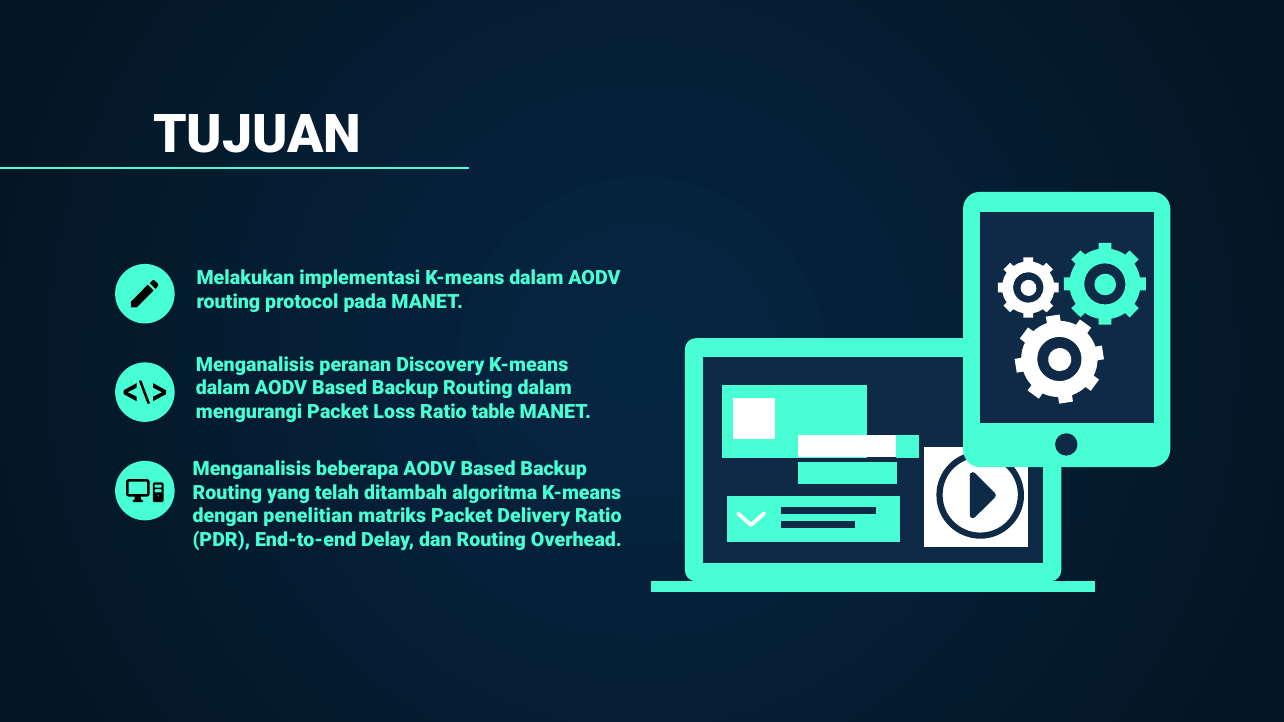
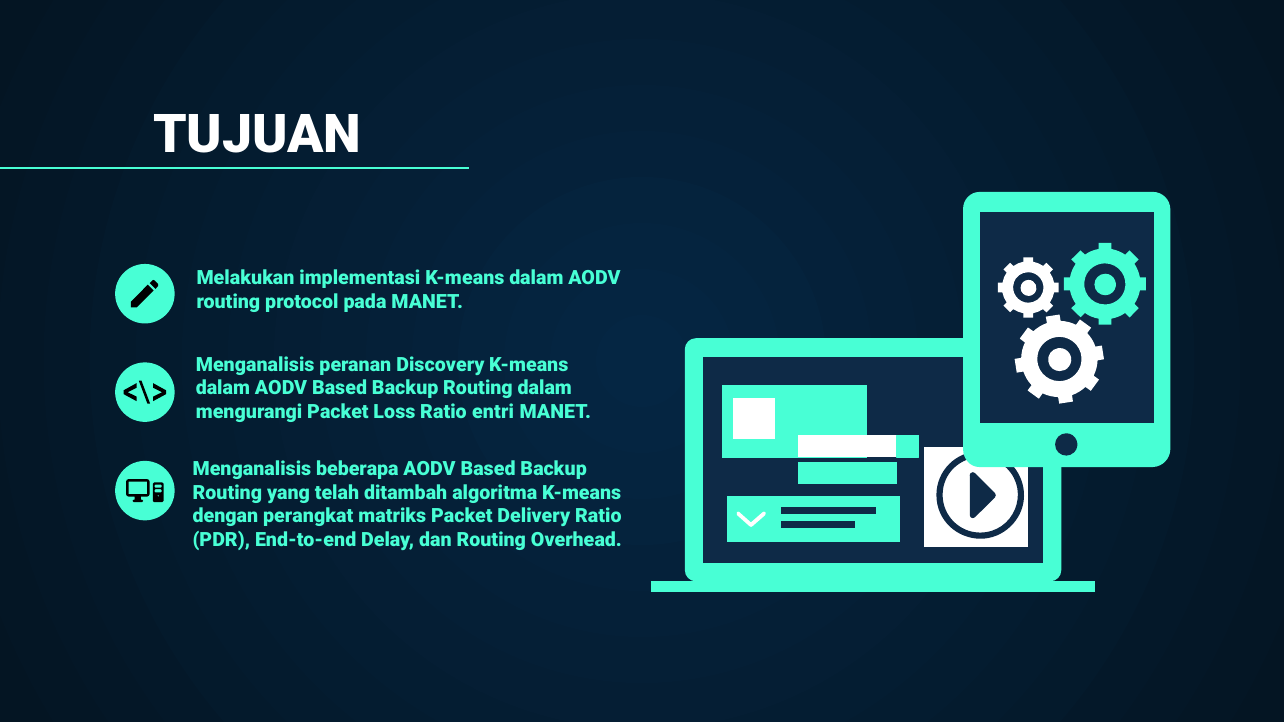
table: table -> entri (493, 412)
penelitian: penelitian -> perangkat (308, 516)
